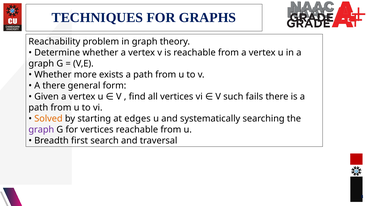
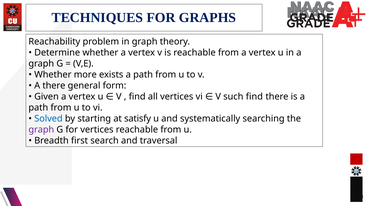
such fails: fails -> find (254, 97)
Solved colour: orange -> blue (48, 118)
edges: edges -> satisfy (138, 118)
